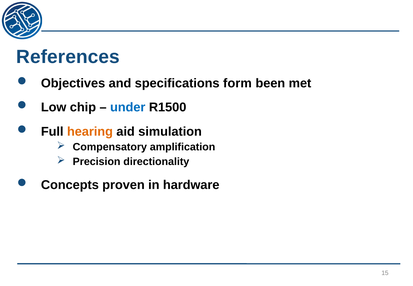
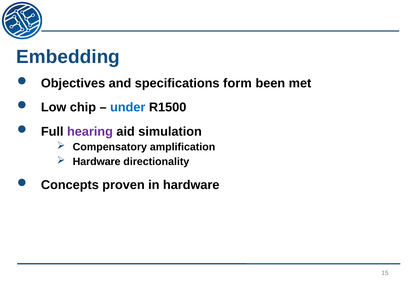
References: References -> Embedding (68, 57)
hearing colour: orange -> purple (90, 132)
Precision: Precision -> Hardware (97, 162)
